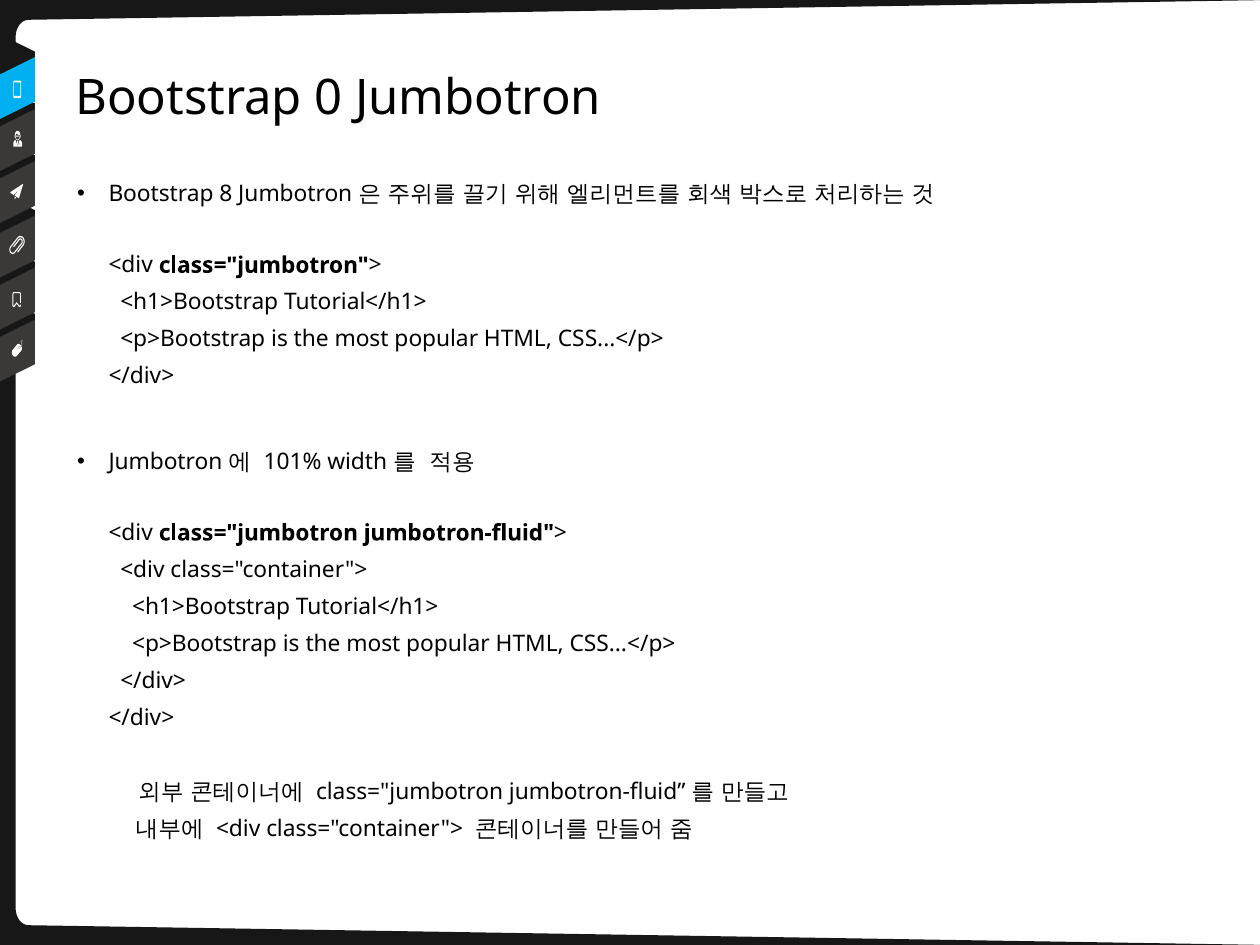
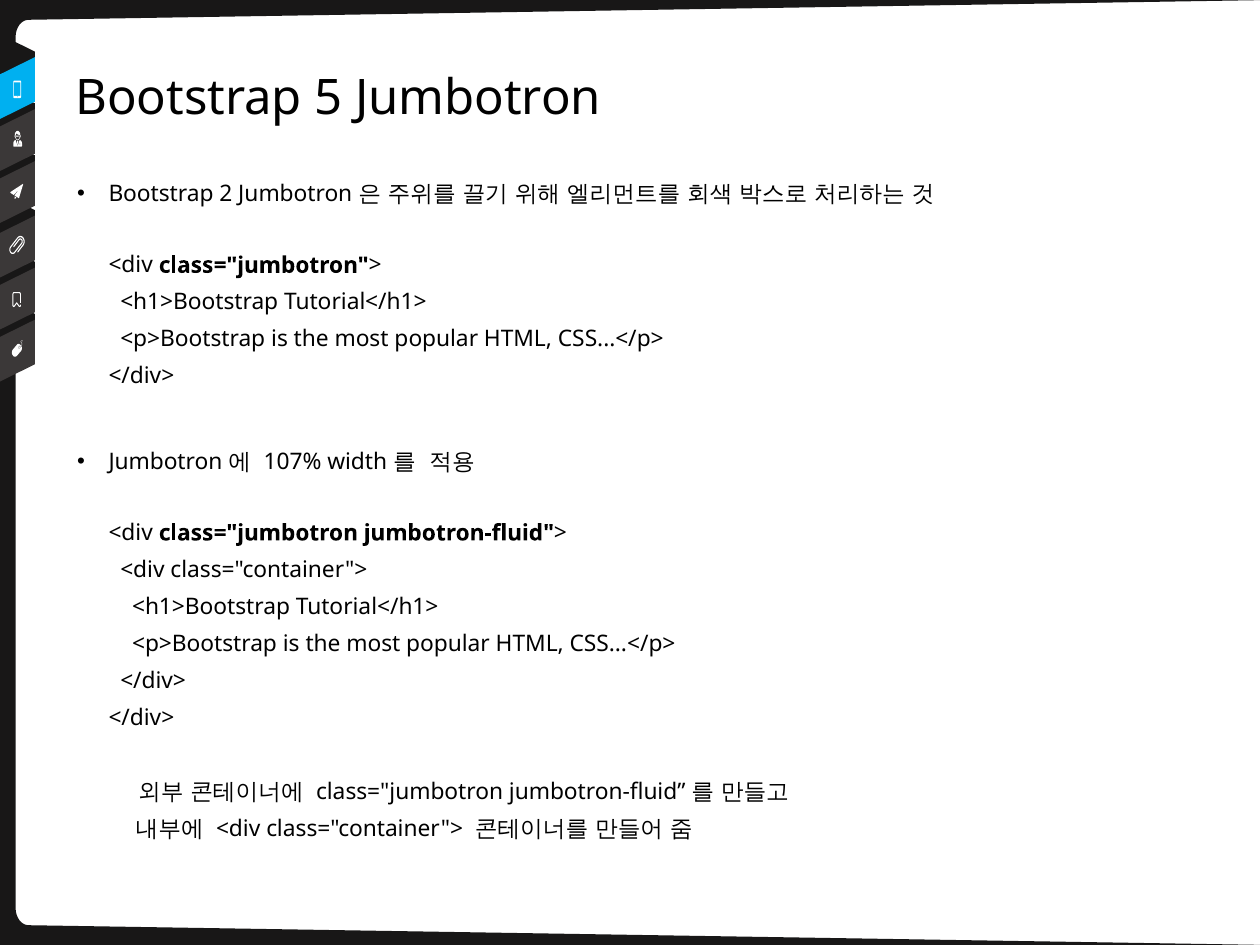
0: 0 -> 5 (329, 98)
8: 8 -> 2 (226, 194)
101%: 101% -> 107% (293, 462)
